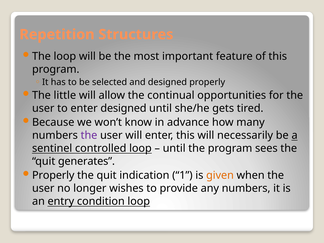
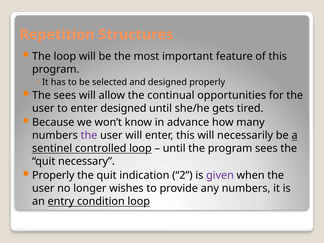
The little: little -> sees (65, 95)
generates: generates -> necessary (86, 161)
1: 1 -> 2 (182, 175)
given colour: orange -> purple (220, 175)
